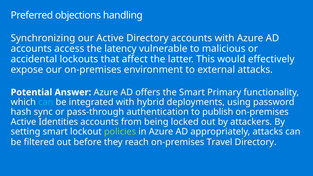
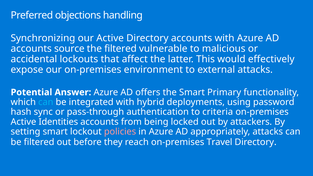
access: access -> source (69, 49)
the latency: latency -> filtered (120, 49)
publish: publish -> criteria (218, 112)
policies colour: light green -> pink (120, 132)
